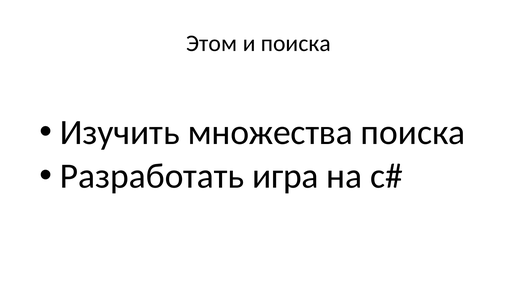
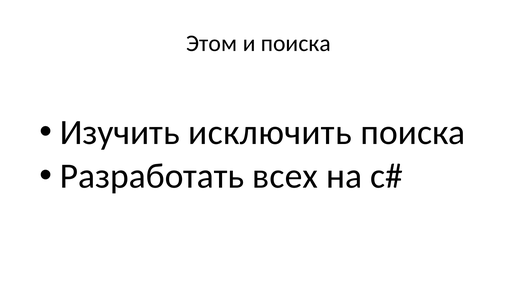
множества: множества -> исключить (270, 132)
игра: игра -> всех (285, 176)
